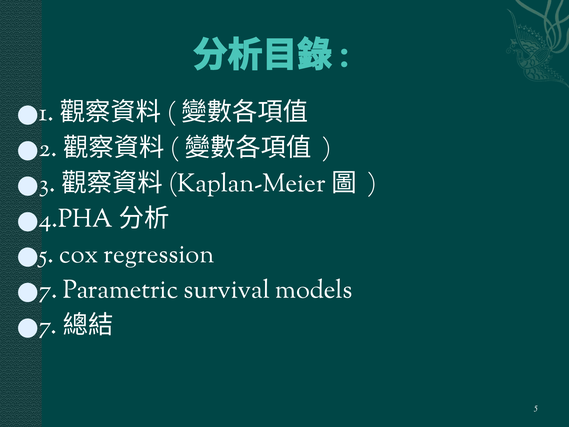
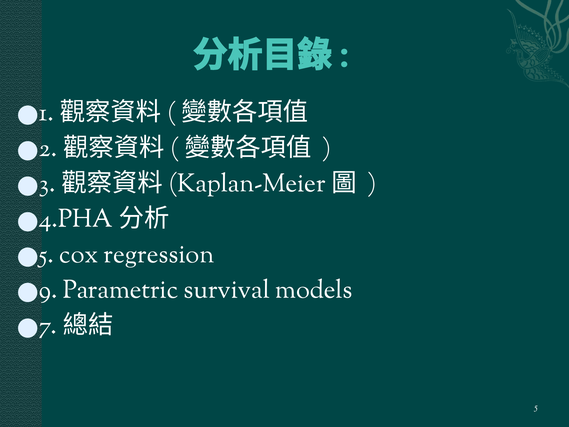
7: 7 -> 9 (48, 289)
